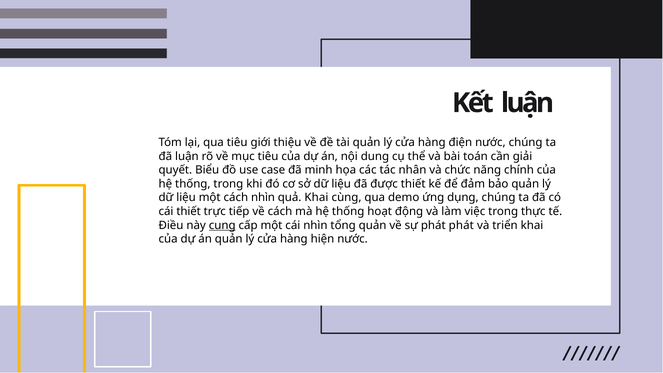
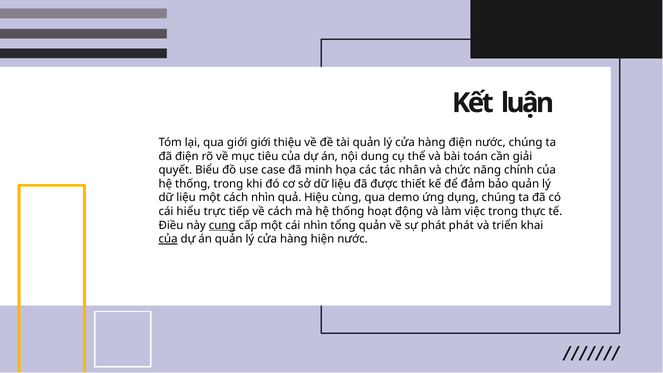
qua tiêu: tiêu -> giới (237, 143)
đã luận: luận -> điện (187, 156)
quả Khai: Khai -> Hiệu (317, 198)
cái thiết: thiết -> hiểu (189, 212)
của underline: none -> present (168, 239)
